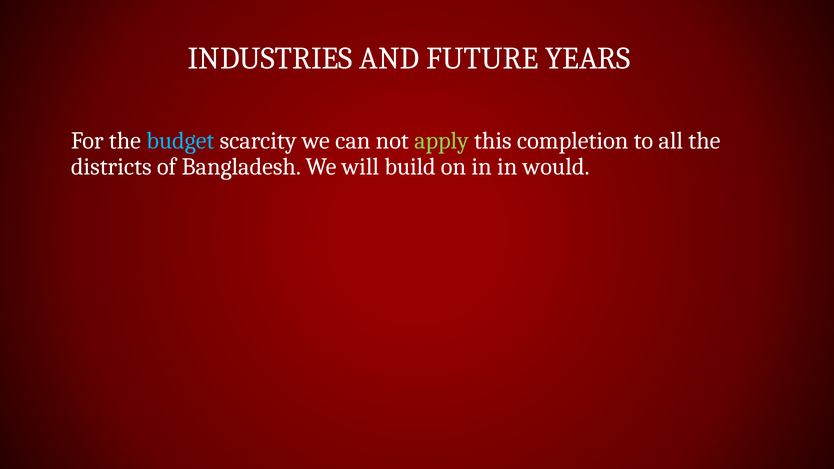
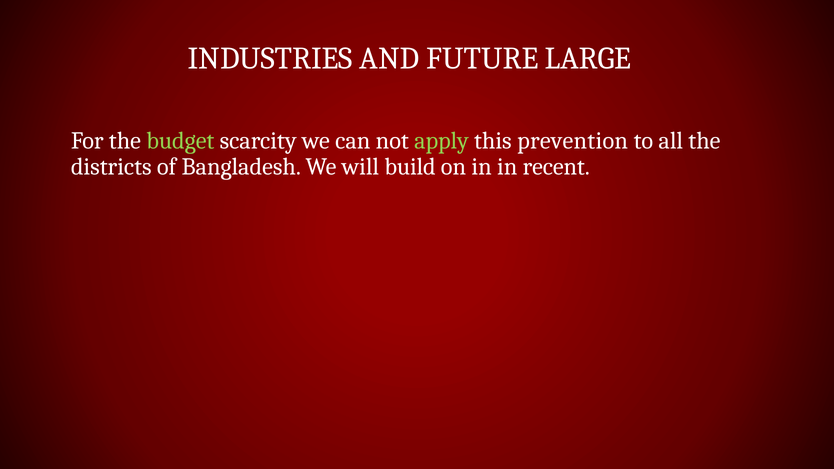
YEARS: YEARS -> LARGE (588, 58)
budget colour: light blue -> light green (180, 141)
completion: completion -> prevention (573, 141)
would: would -> recent (556, 167)
